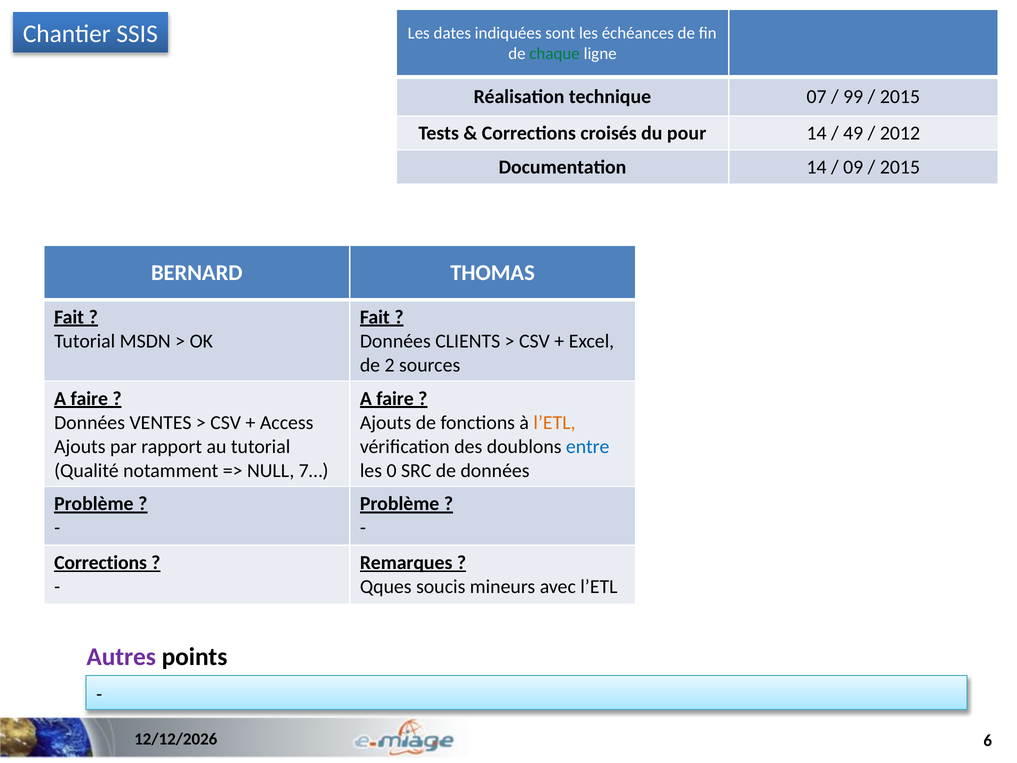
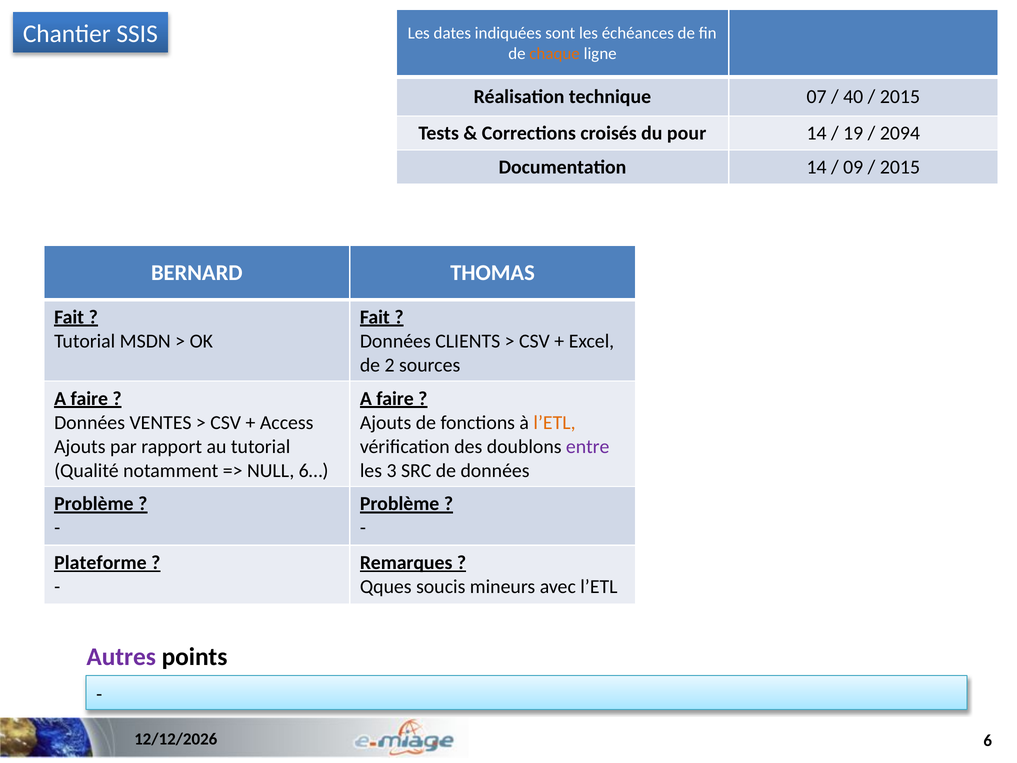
chaque colour: green -> orange (555, 54)
99: 99 -> 40 (853, 97)
49: 49 -> 19 (853, 133)
2012: 2012 -> 2094 (900, 133)
entre colour: blue -> purple (588, 447)
7…: 7… -> 6… (314, 471)
0: 0 -> 3 (392, 471)
Corrections: Corrections -> Plateforme (100, 562)
